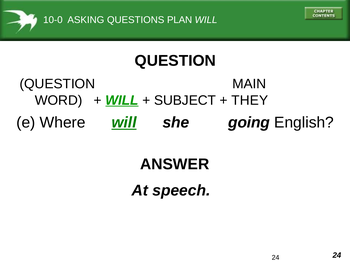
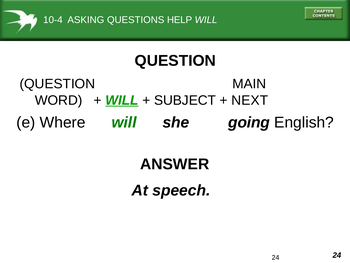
10-0: 10-0 -> 10-4 (53, 20)
PLAN: PLAN -> HELP (180, 20)
THEY: THEY -> NEXT (250, 100)
will underline: present -> none (124, 122)
